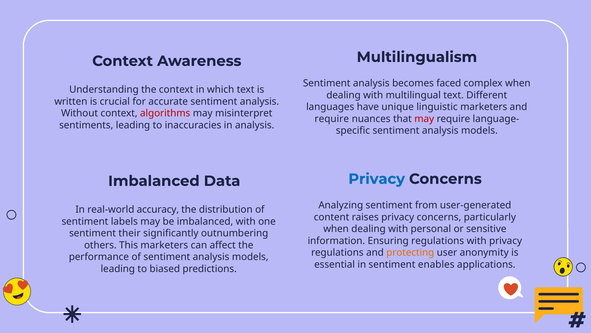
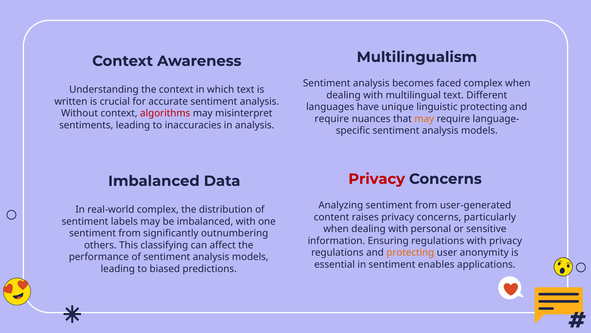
linguistic marketers: marketers -> protecting (484, 107)
may colour: red -> orange (424, 119)
Privacy colour: blue -> red (377, 179)
real-world accuracy: accuracy -> complex (158, 209)
their: their -> from (130, 233)
This marketers: marketers -> classifying (164, 245)
